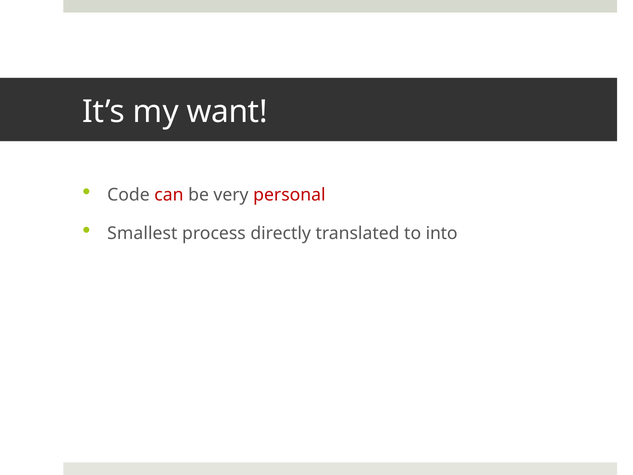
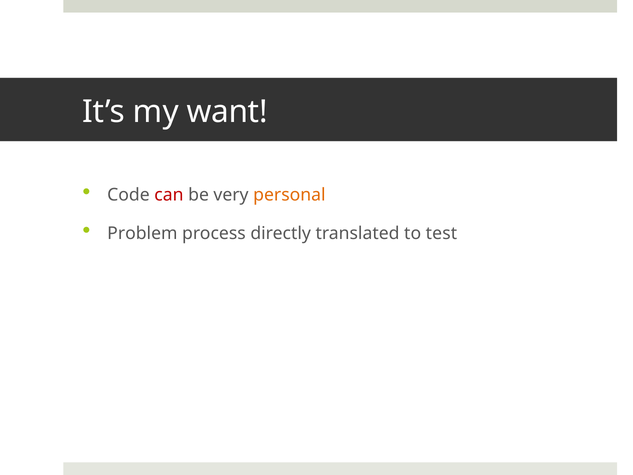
personal colour: red -> orange (289, 195)
Smallest: Smallest -> Problem (142, 233)
into: into -> test (441, 233)
